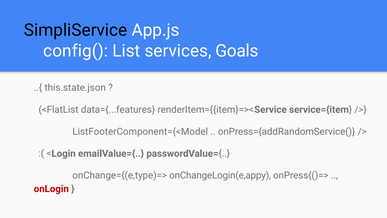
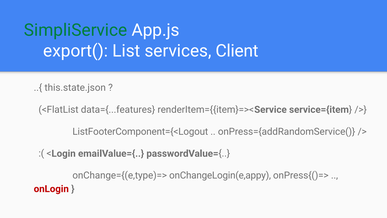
SimpliService colour: black -> green (76, 30)
config(: config( -> export( (76, 51)
Goals: Goals -> Client (237, 51)
ListFooterComponent={<Model: ListFooterComponent={<Model -> ListFooterComponent={<Logout (140, 131)
